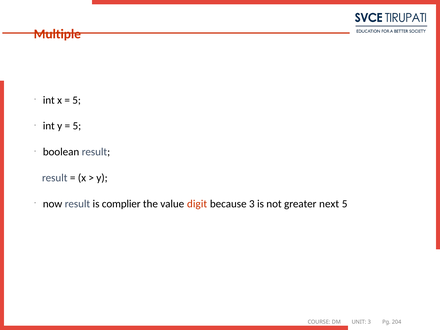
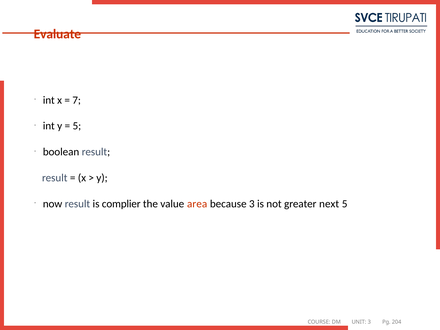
Multiple: Multiple -> Evaluate (57, 34)
5: 5 -> 7 (77, 100)
digit: digit -> area (197, 204)
